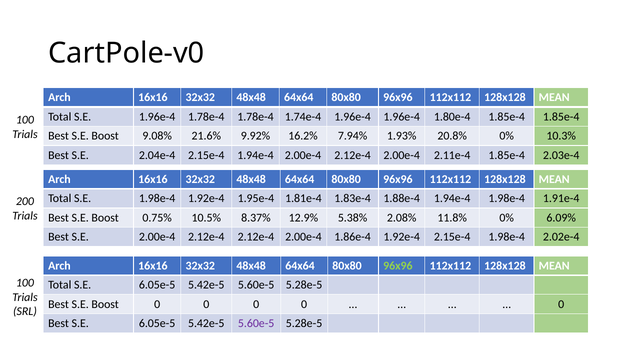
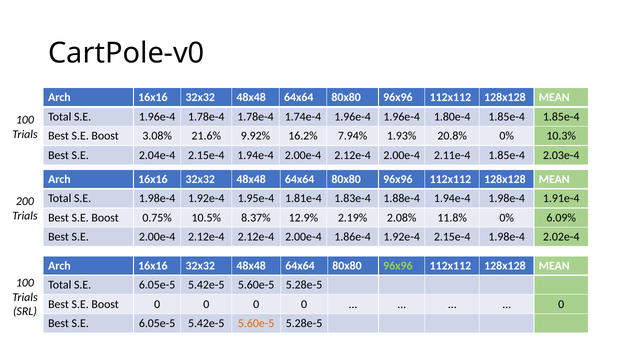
9.08%: 9.08% -> 3.08% (157, 136)
5.38%: 5.38% -> 2.19% (353, 217)
5.60e-5 colour: purple -> orange (256, 323)
